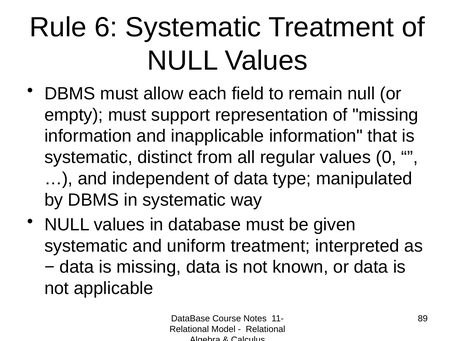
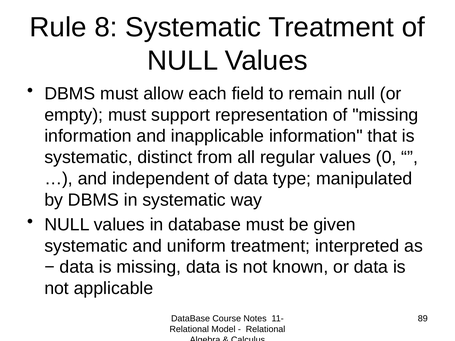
6: 6 -> 8 (106, 27)
